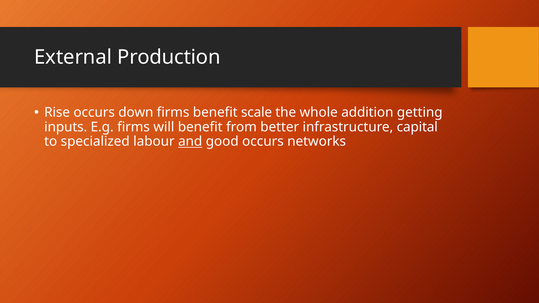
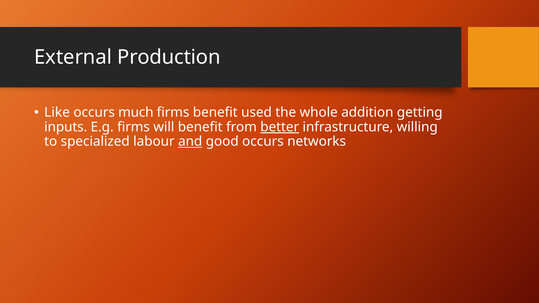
Rise: Rise -> Like (57, 113)
down: down -> much (136, 113)
scale: scale -> used (257, 113)
better underline: none -> present (280, 127)
capital: capital -> willing (417, 127)
